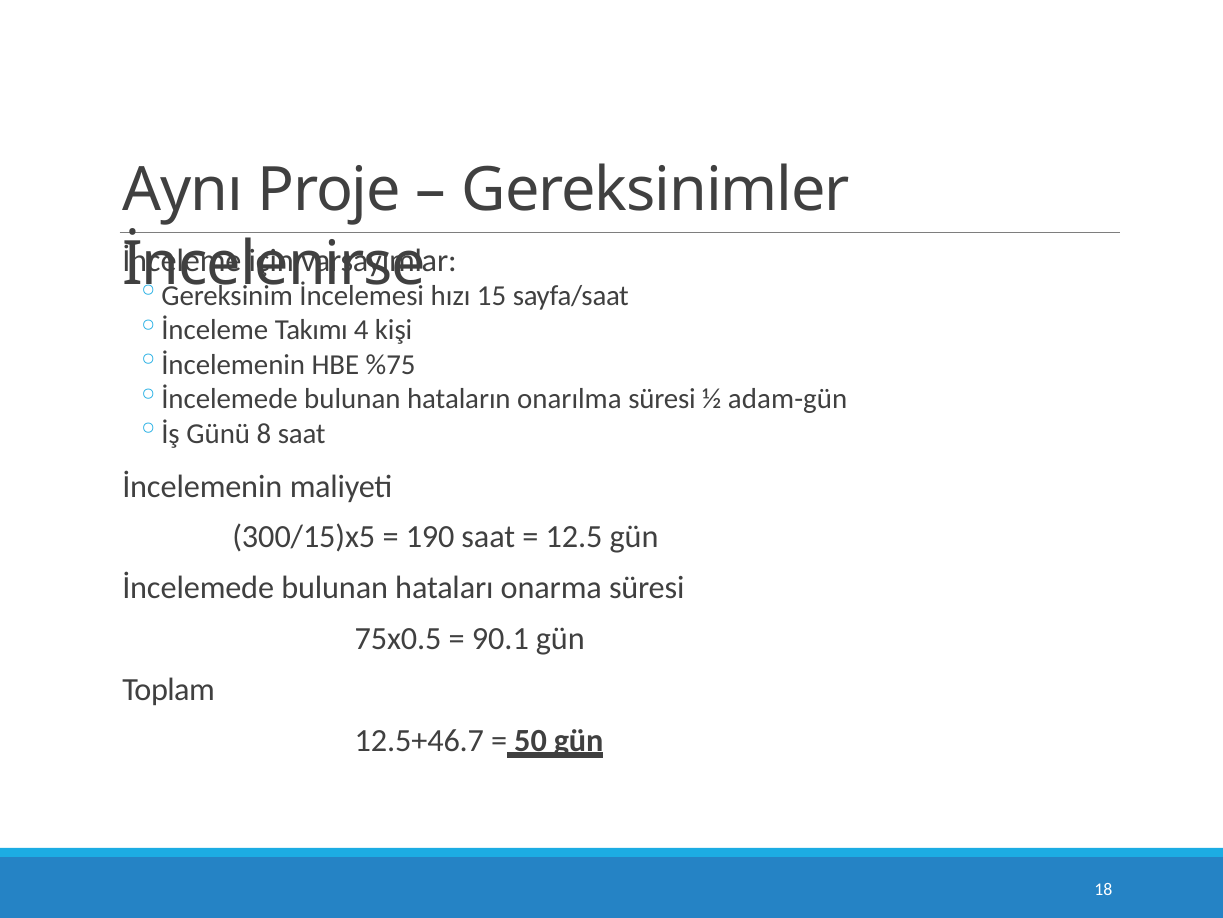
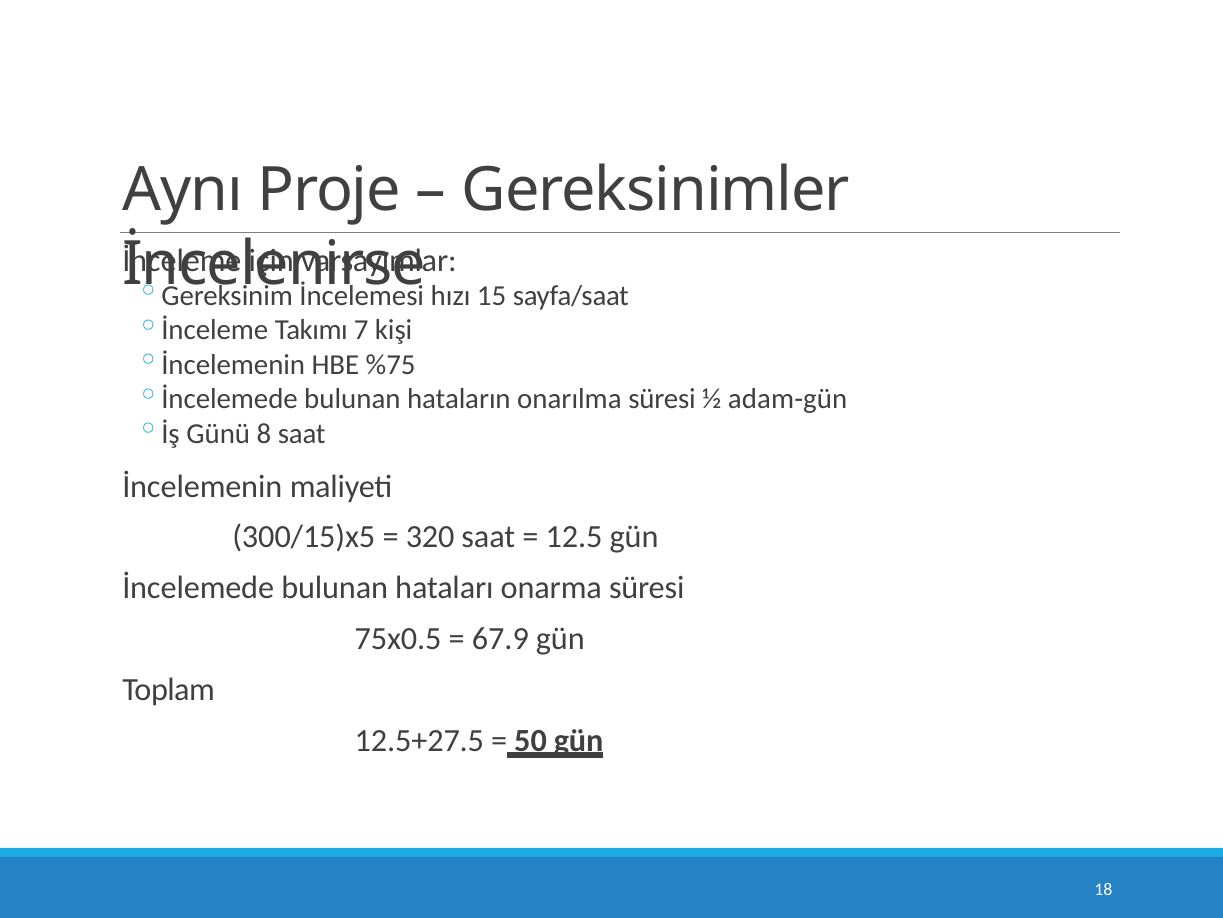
4: 4 -> 7 (361, 330)
190: 190 -> 320 (430, 537)
90.1: 90.1 -> 67.9 (500, 639)
12.5+46.7: 12.5+46.7 -> 12.5+27.5 (419, 740)
